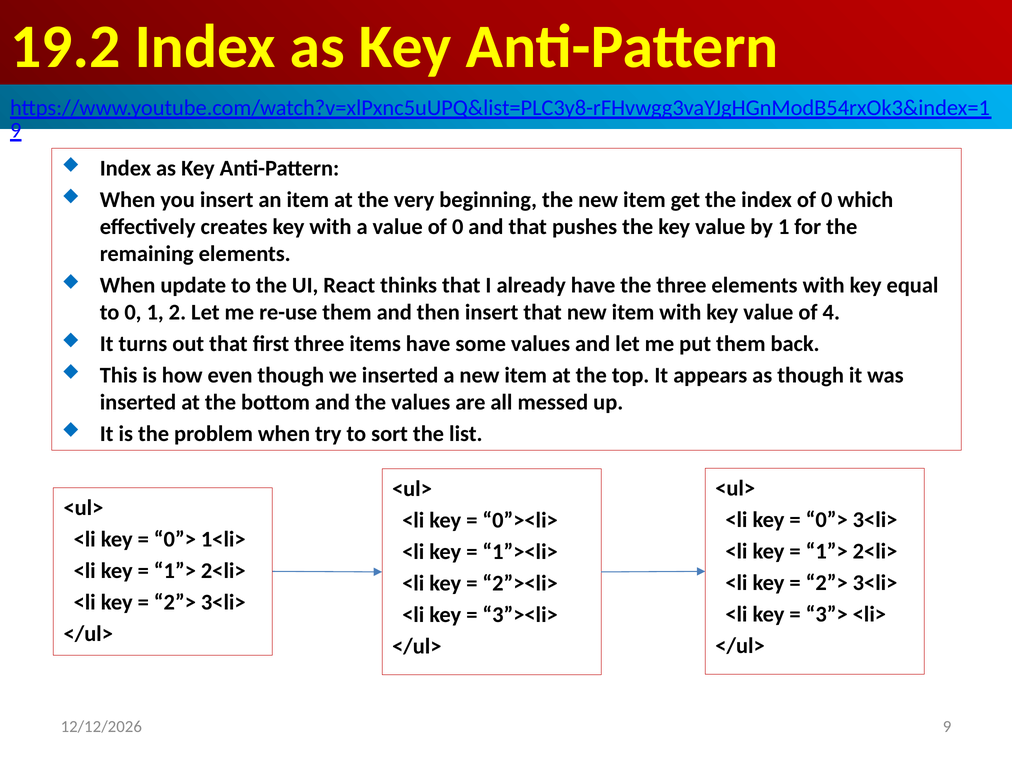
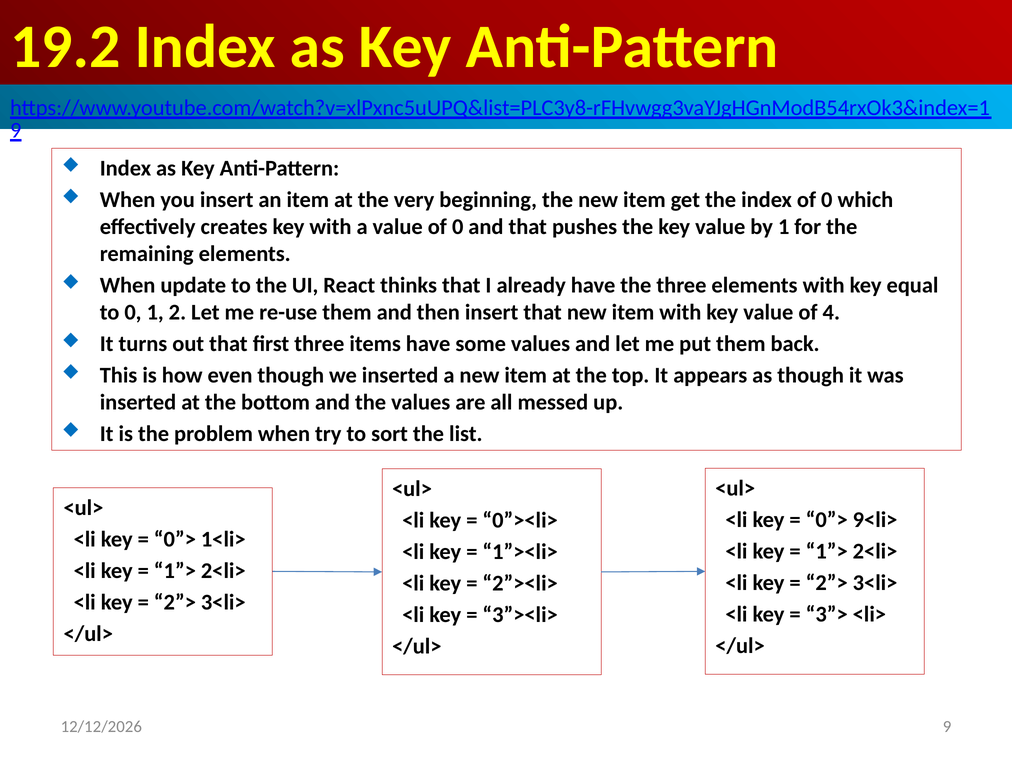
0”> 3<li>: 3<li> -> 9<li> (875, 520)
